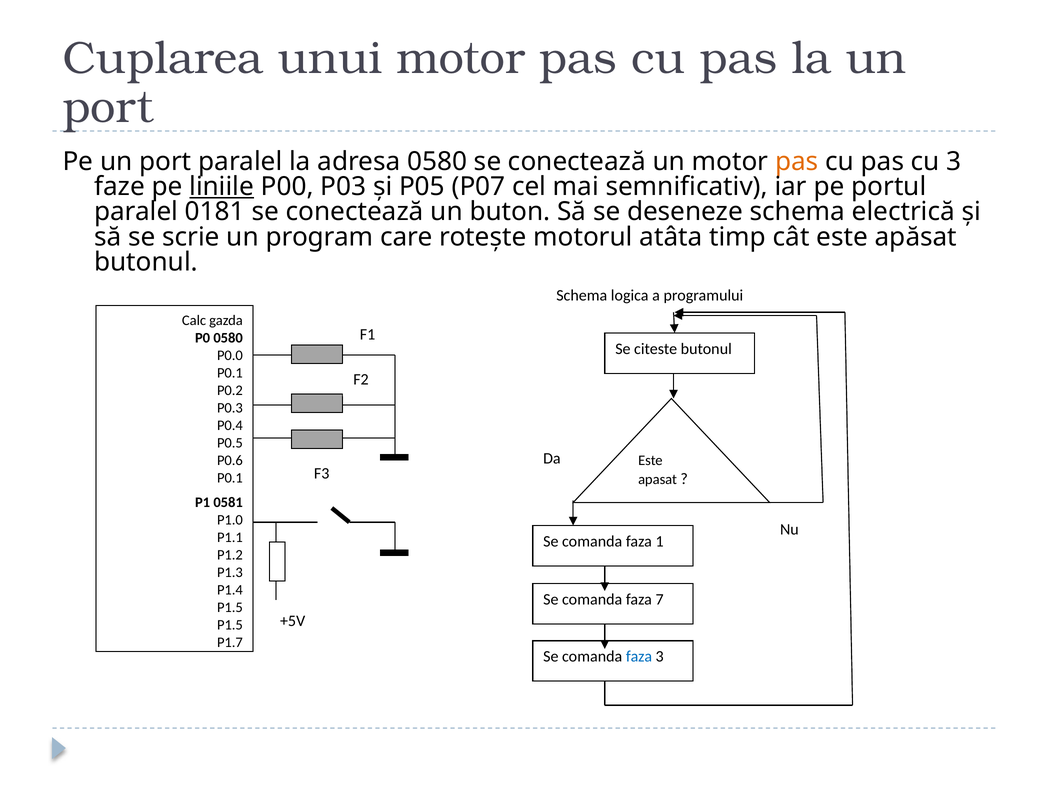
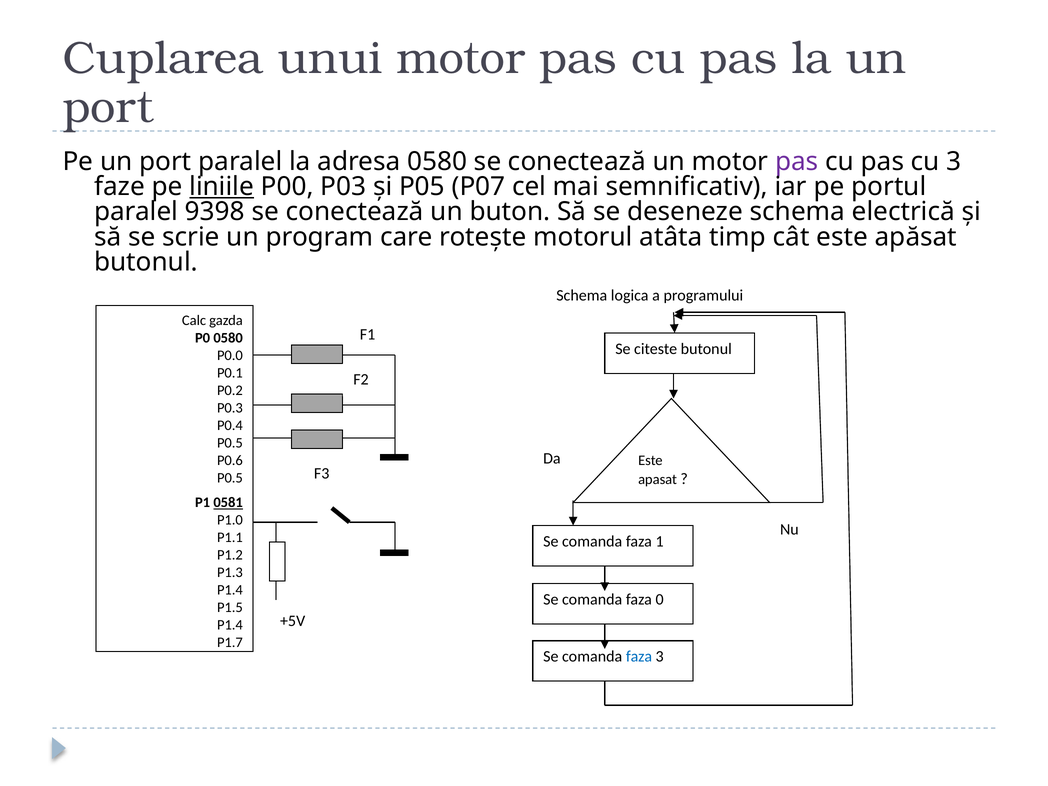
pas colour: orange -> purple (797, 161)
0181: 0181 -> 9398 (215, 212)
P0.1: P0.1 -> P0.5 (230, 478)
0581 underline: none -> present (228, 503)
7: 7 -> 0 (660, 599)
P1.5: P1.5 -> P1.4 (230, 625)
